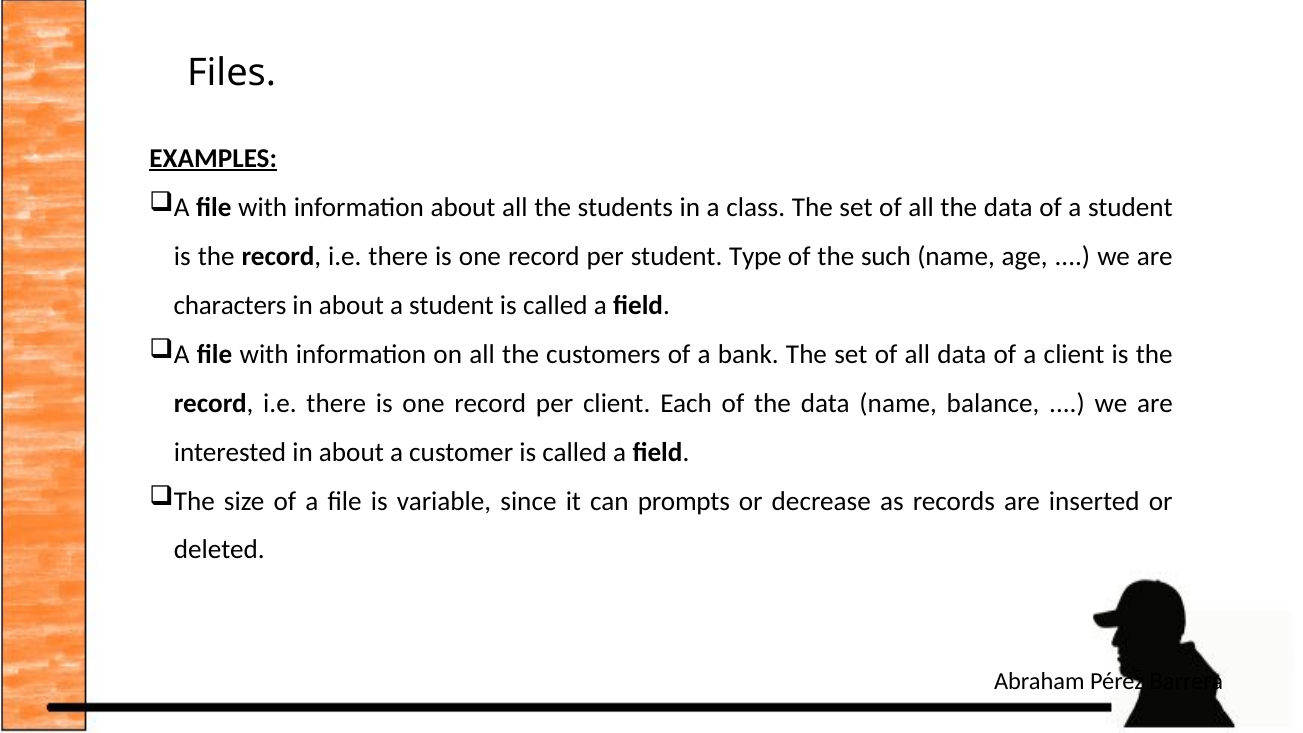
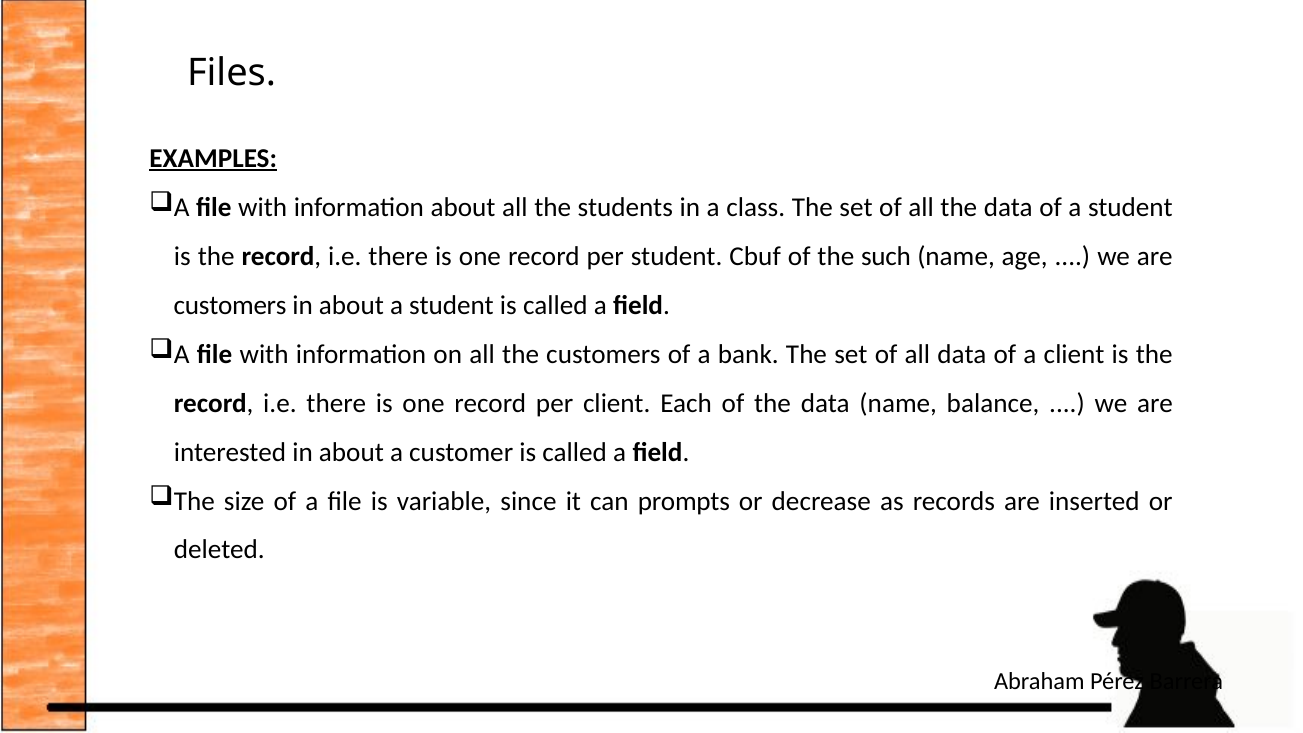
Type: Type -> Cbuf (755, 256)
characters: characters -> customers (230, 305)
